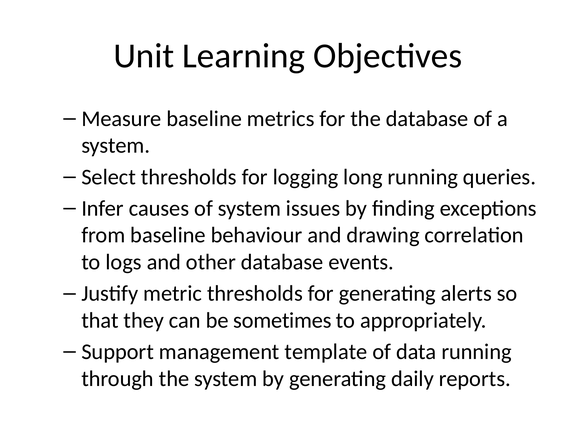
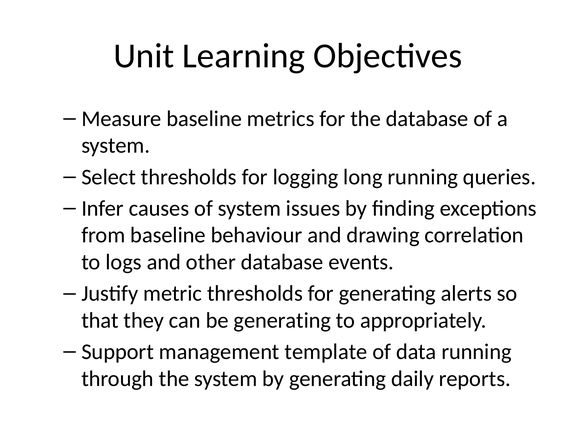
be sometimes: sometimes -> generating (282, 320)
